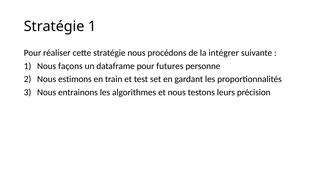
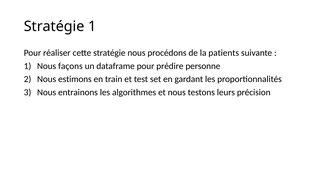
intégrer: intégrer -> patients (224, 53)
futures: futures -> prédire (170, 66)
